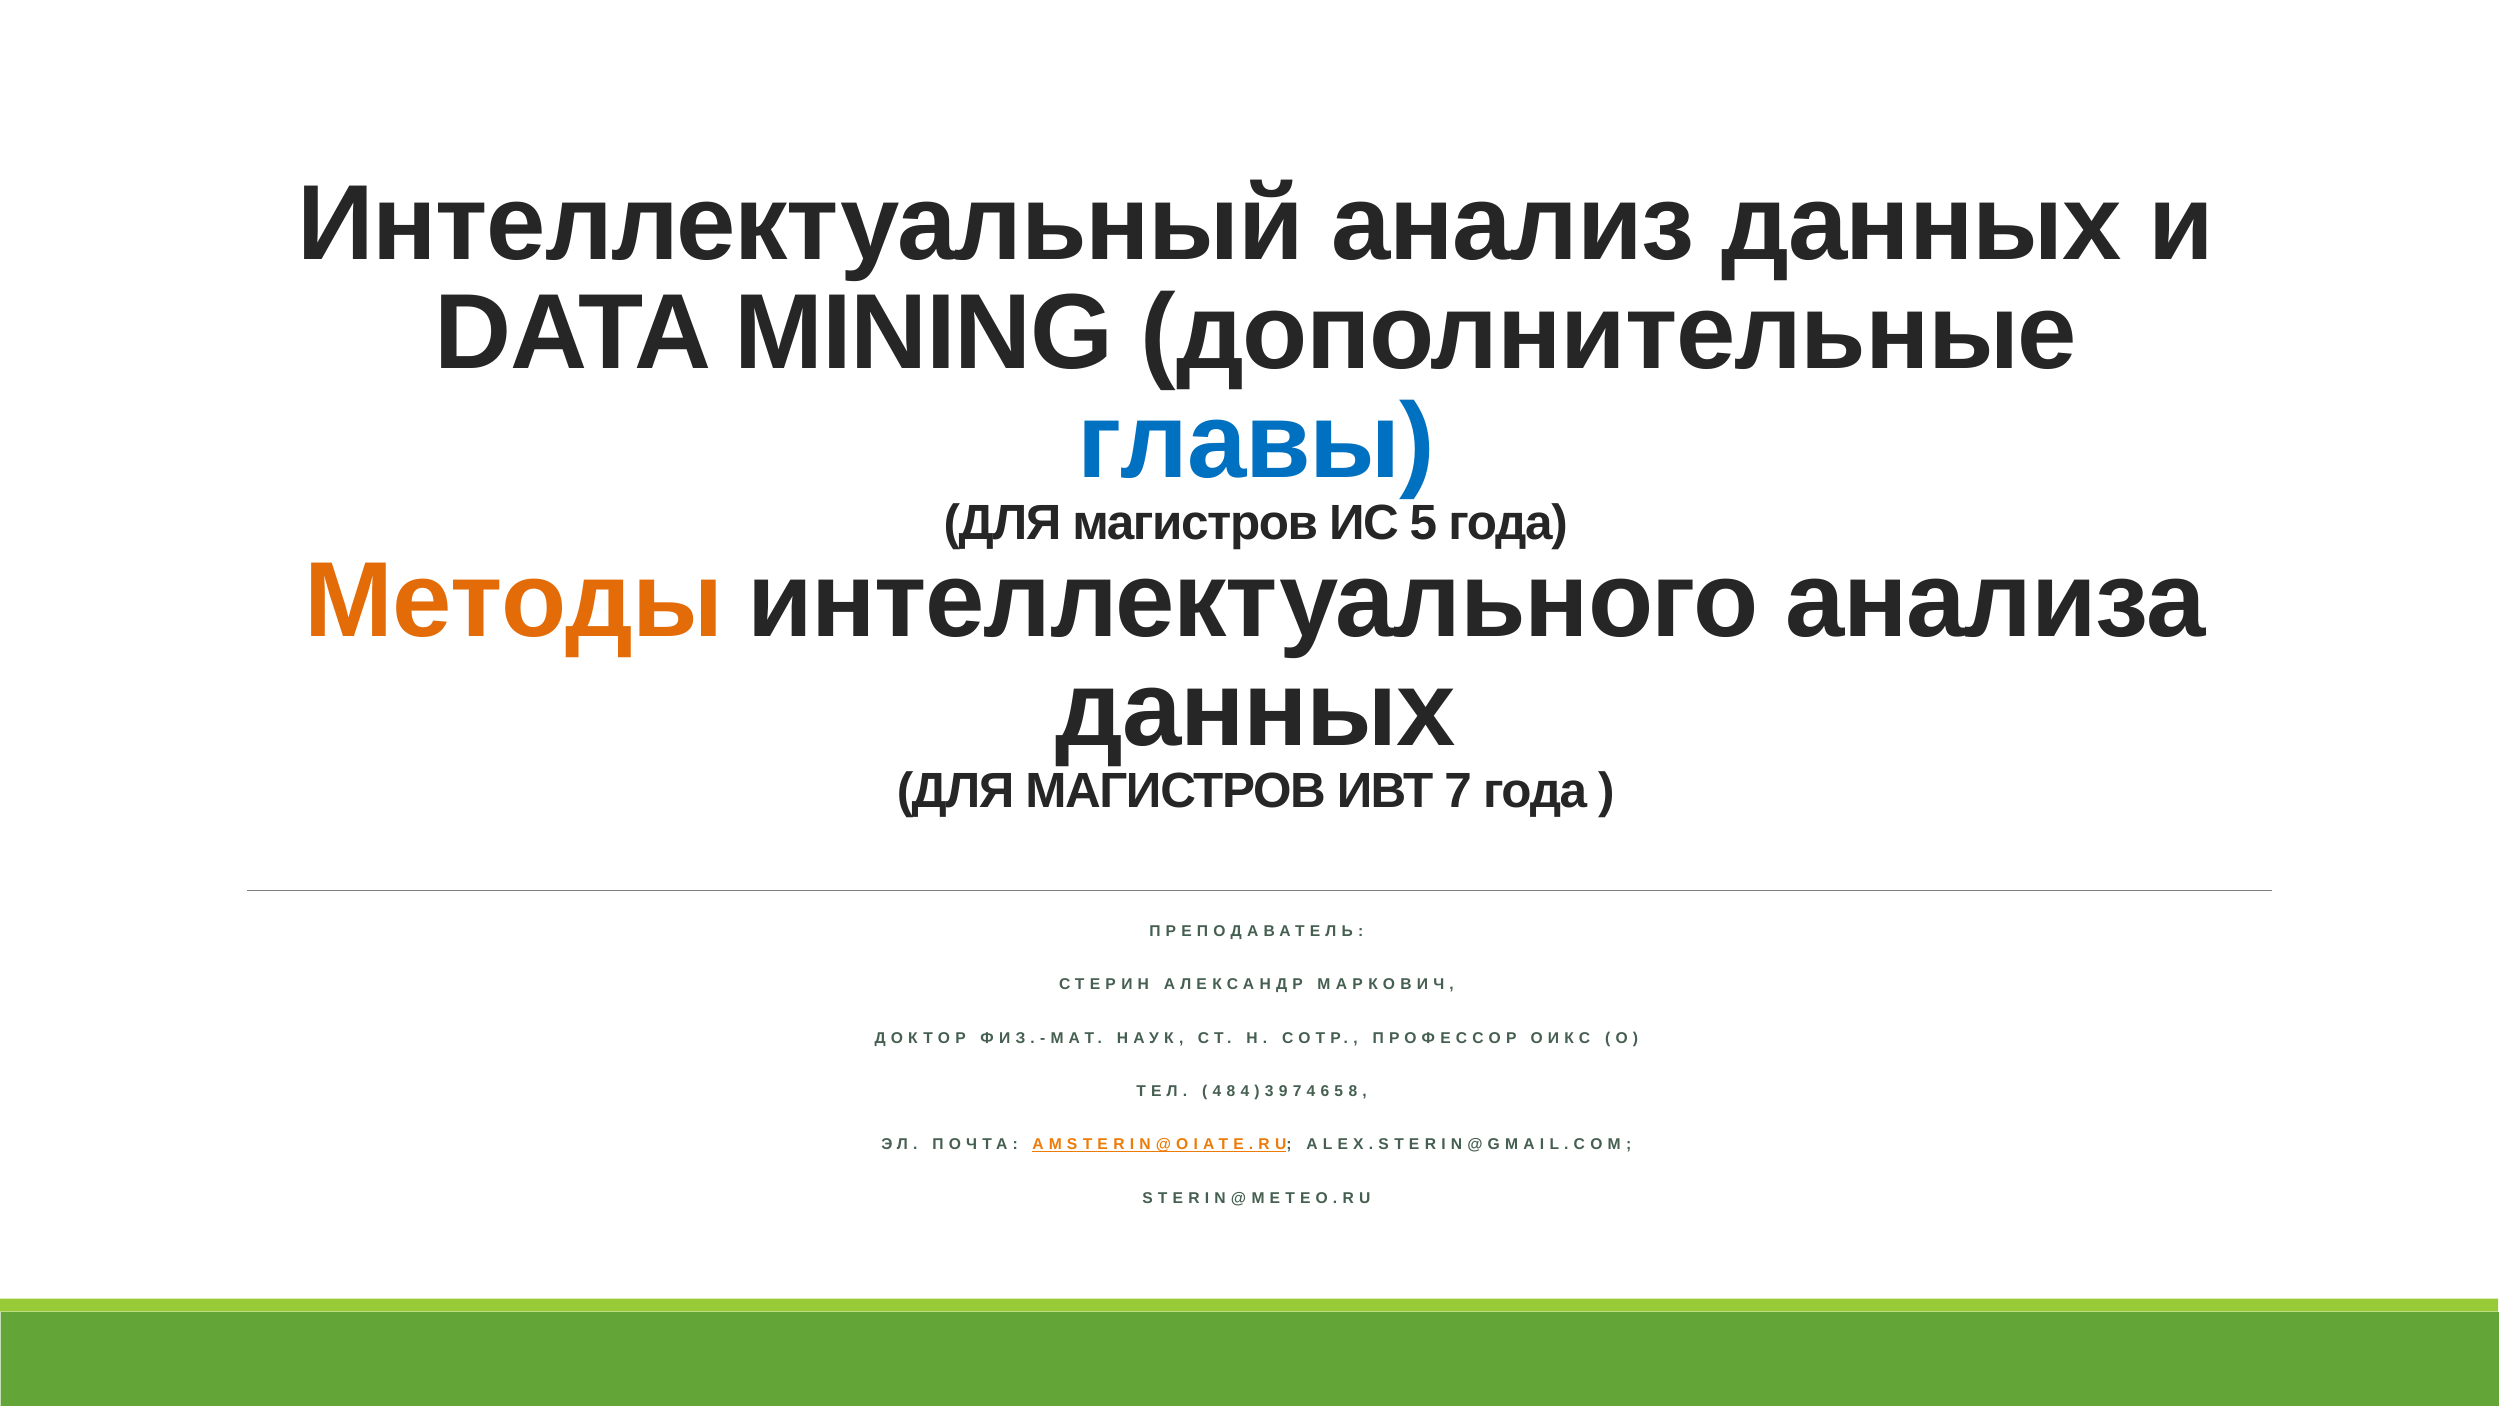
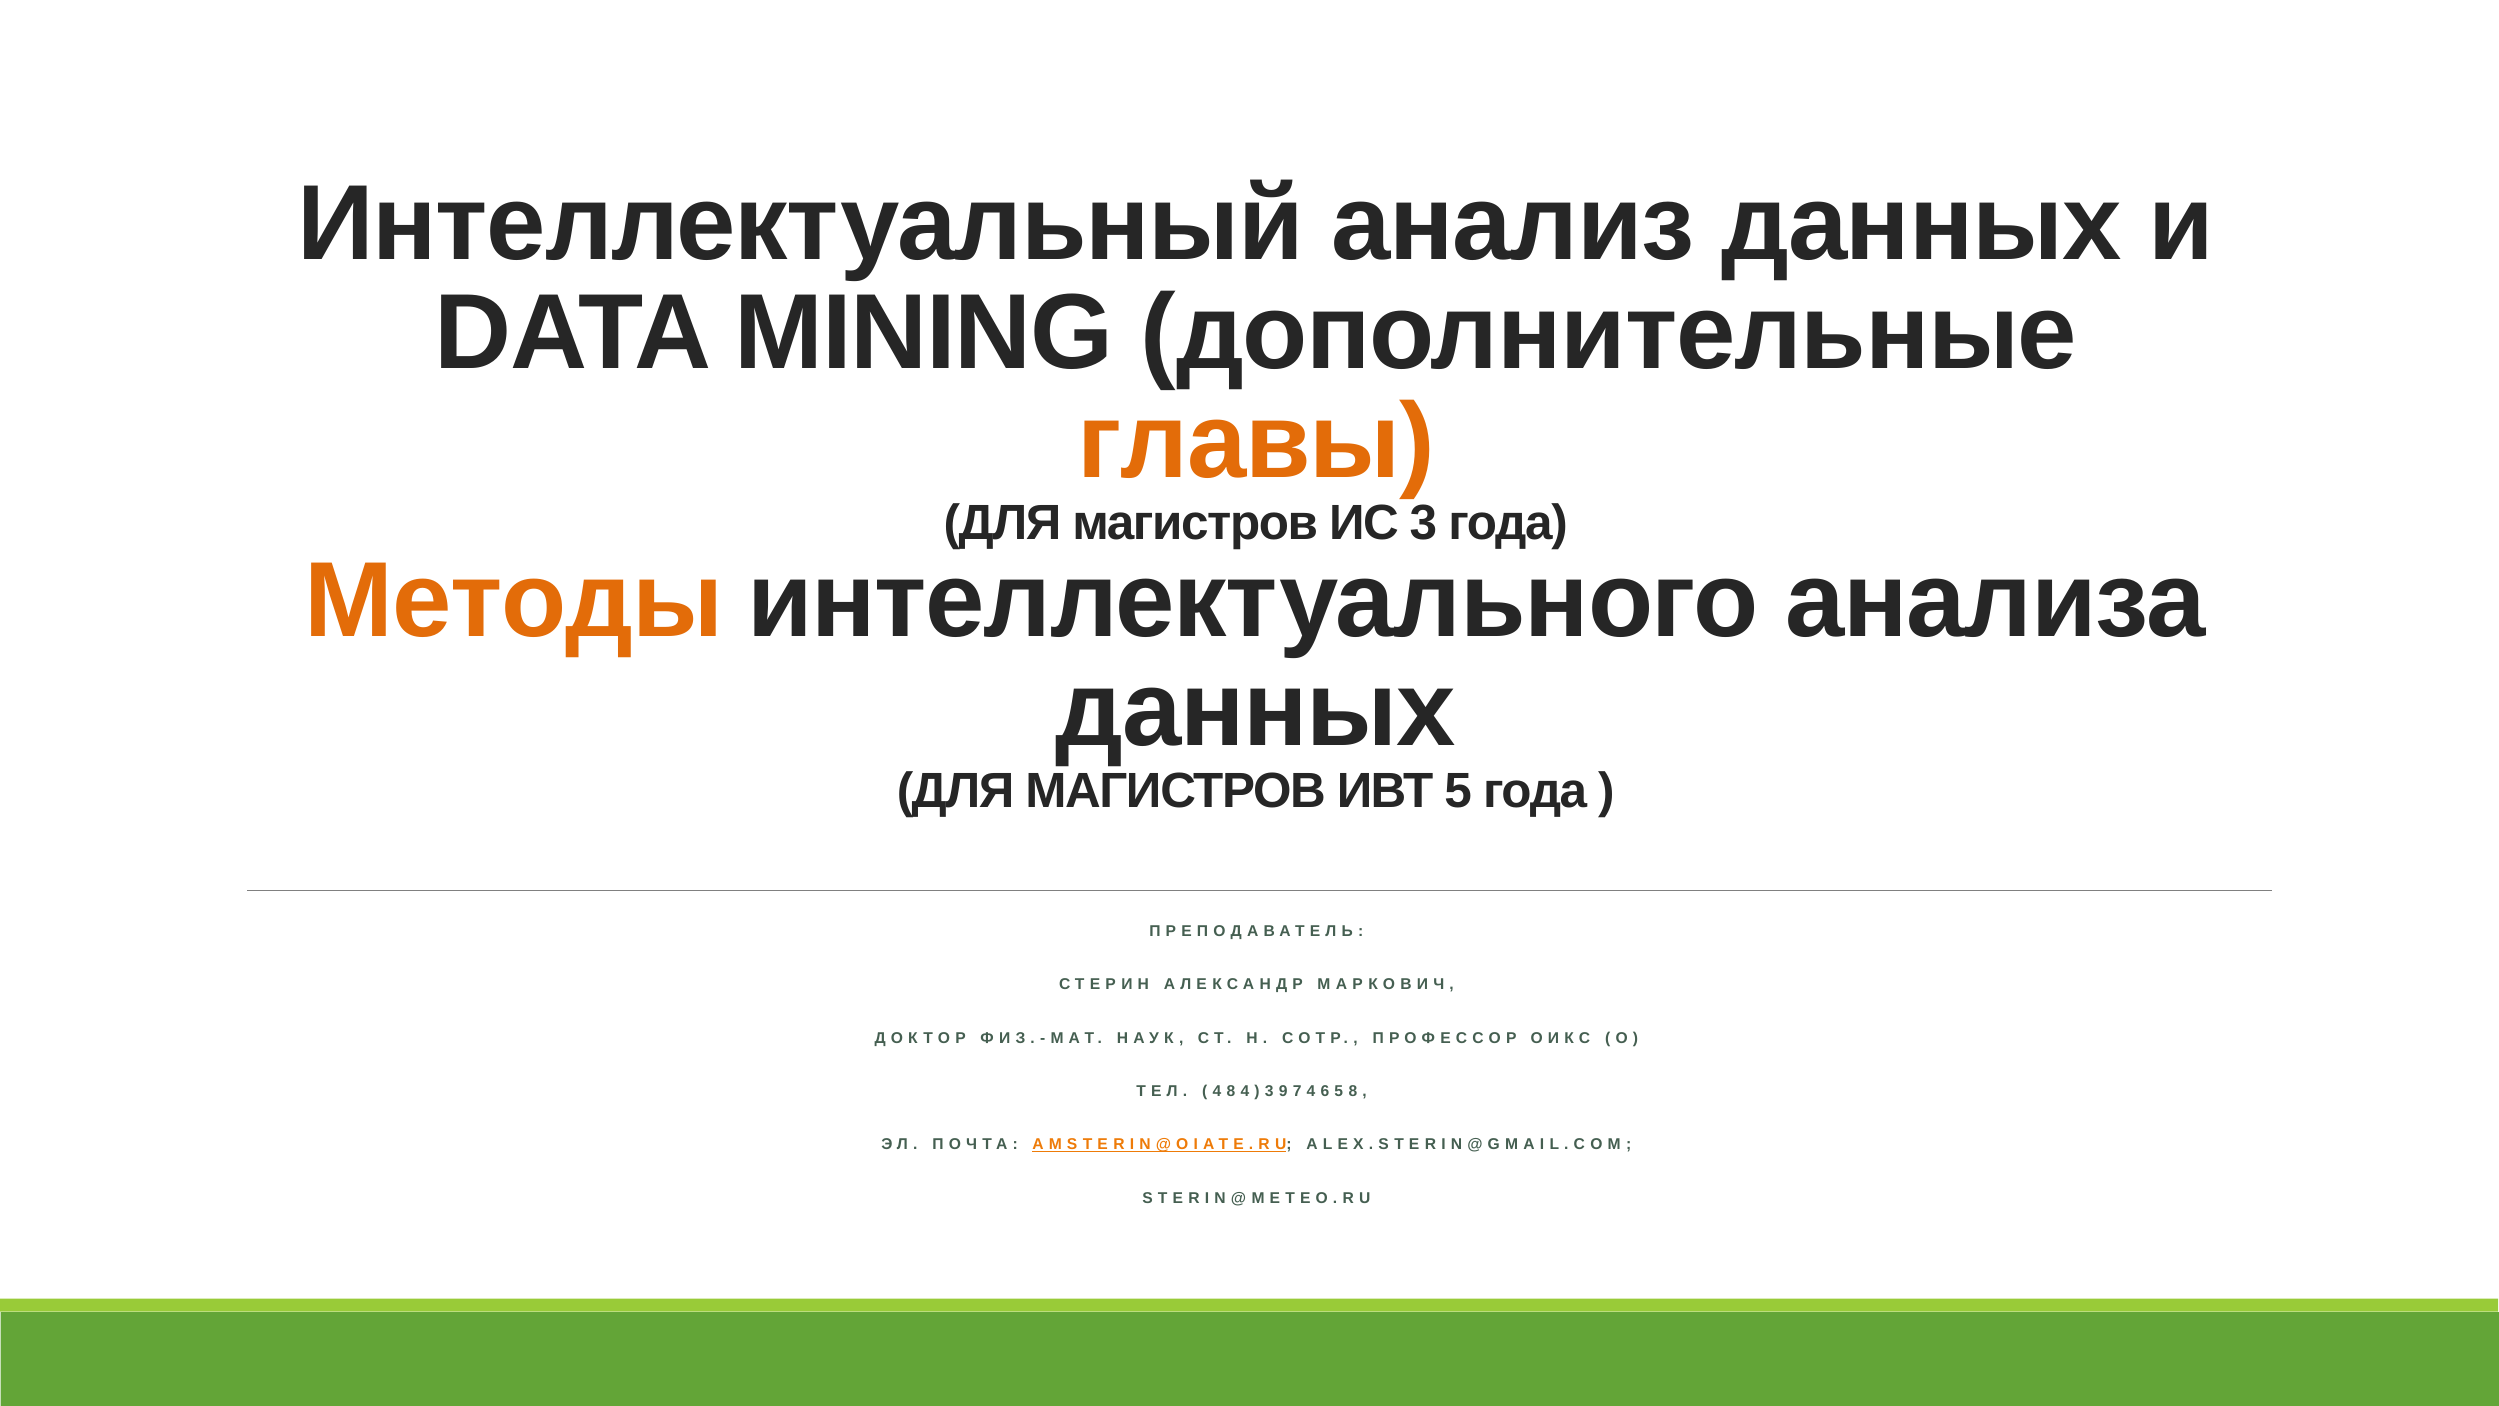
главы colour: blue -> orange (1256, 442)
ИС 5: 5 -> 3 (1423, 523)
ИВТ 7: 7 -> 5 (1458, 791)
